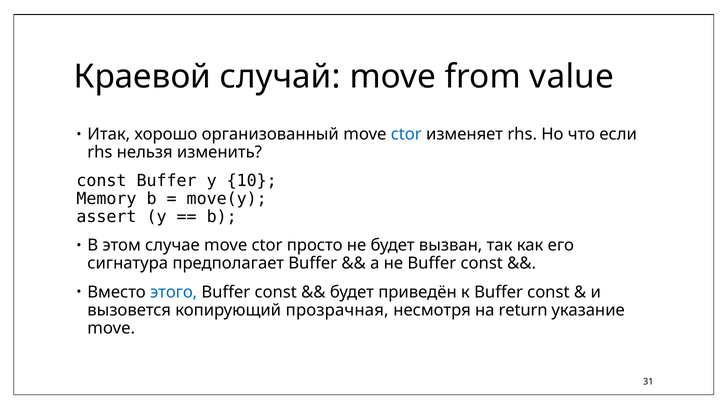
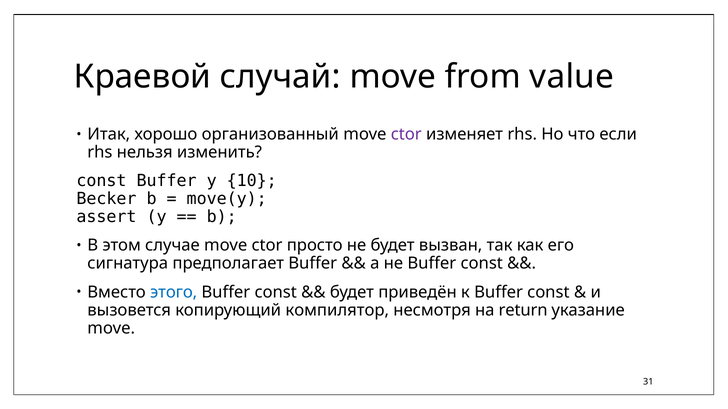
ctor colour: blue -> purple (406, 134)
Memory: Memory -> Becker (106, 199)
прозрачная: прозрачная -> компилятор (337, 310)
